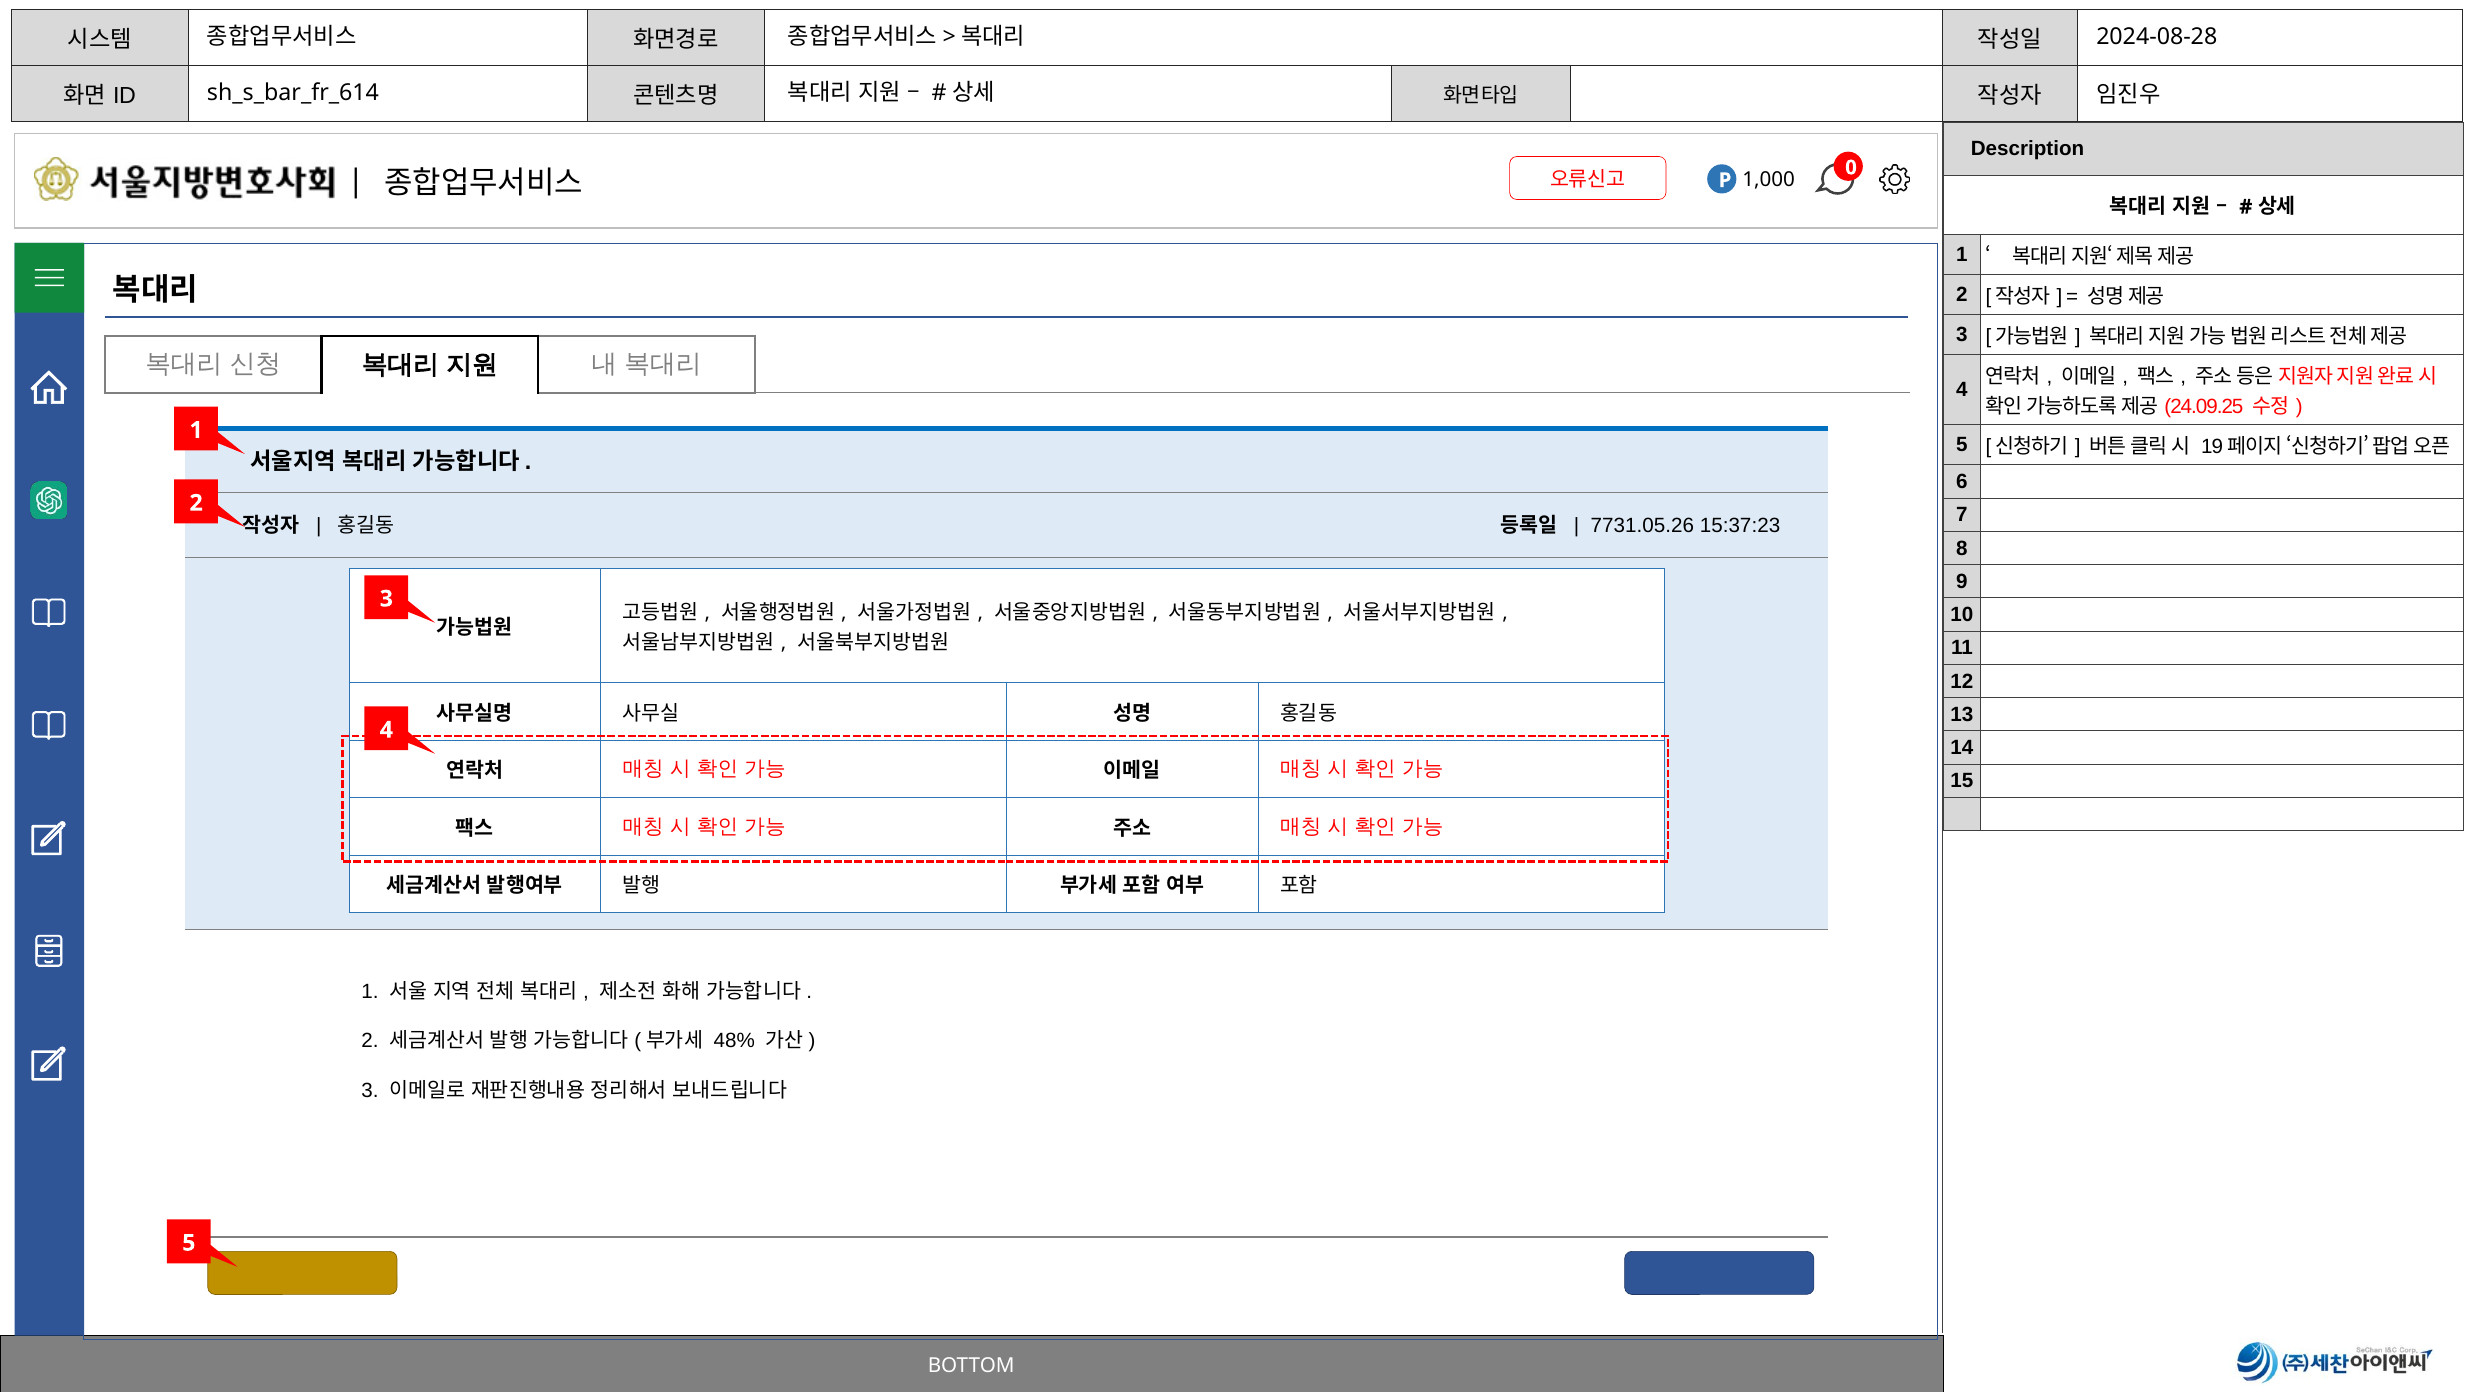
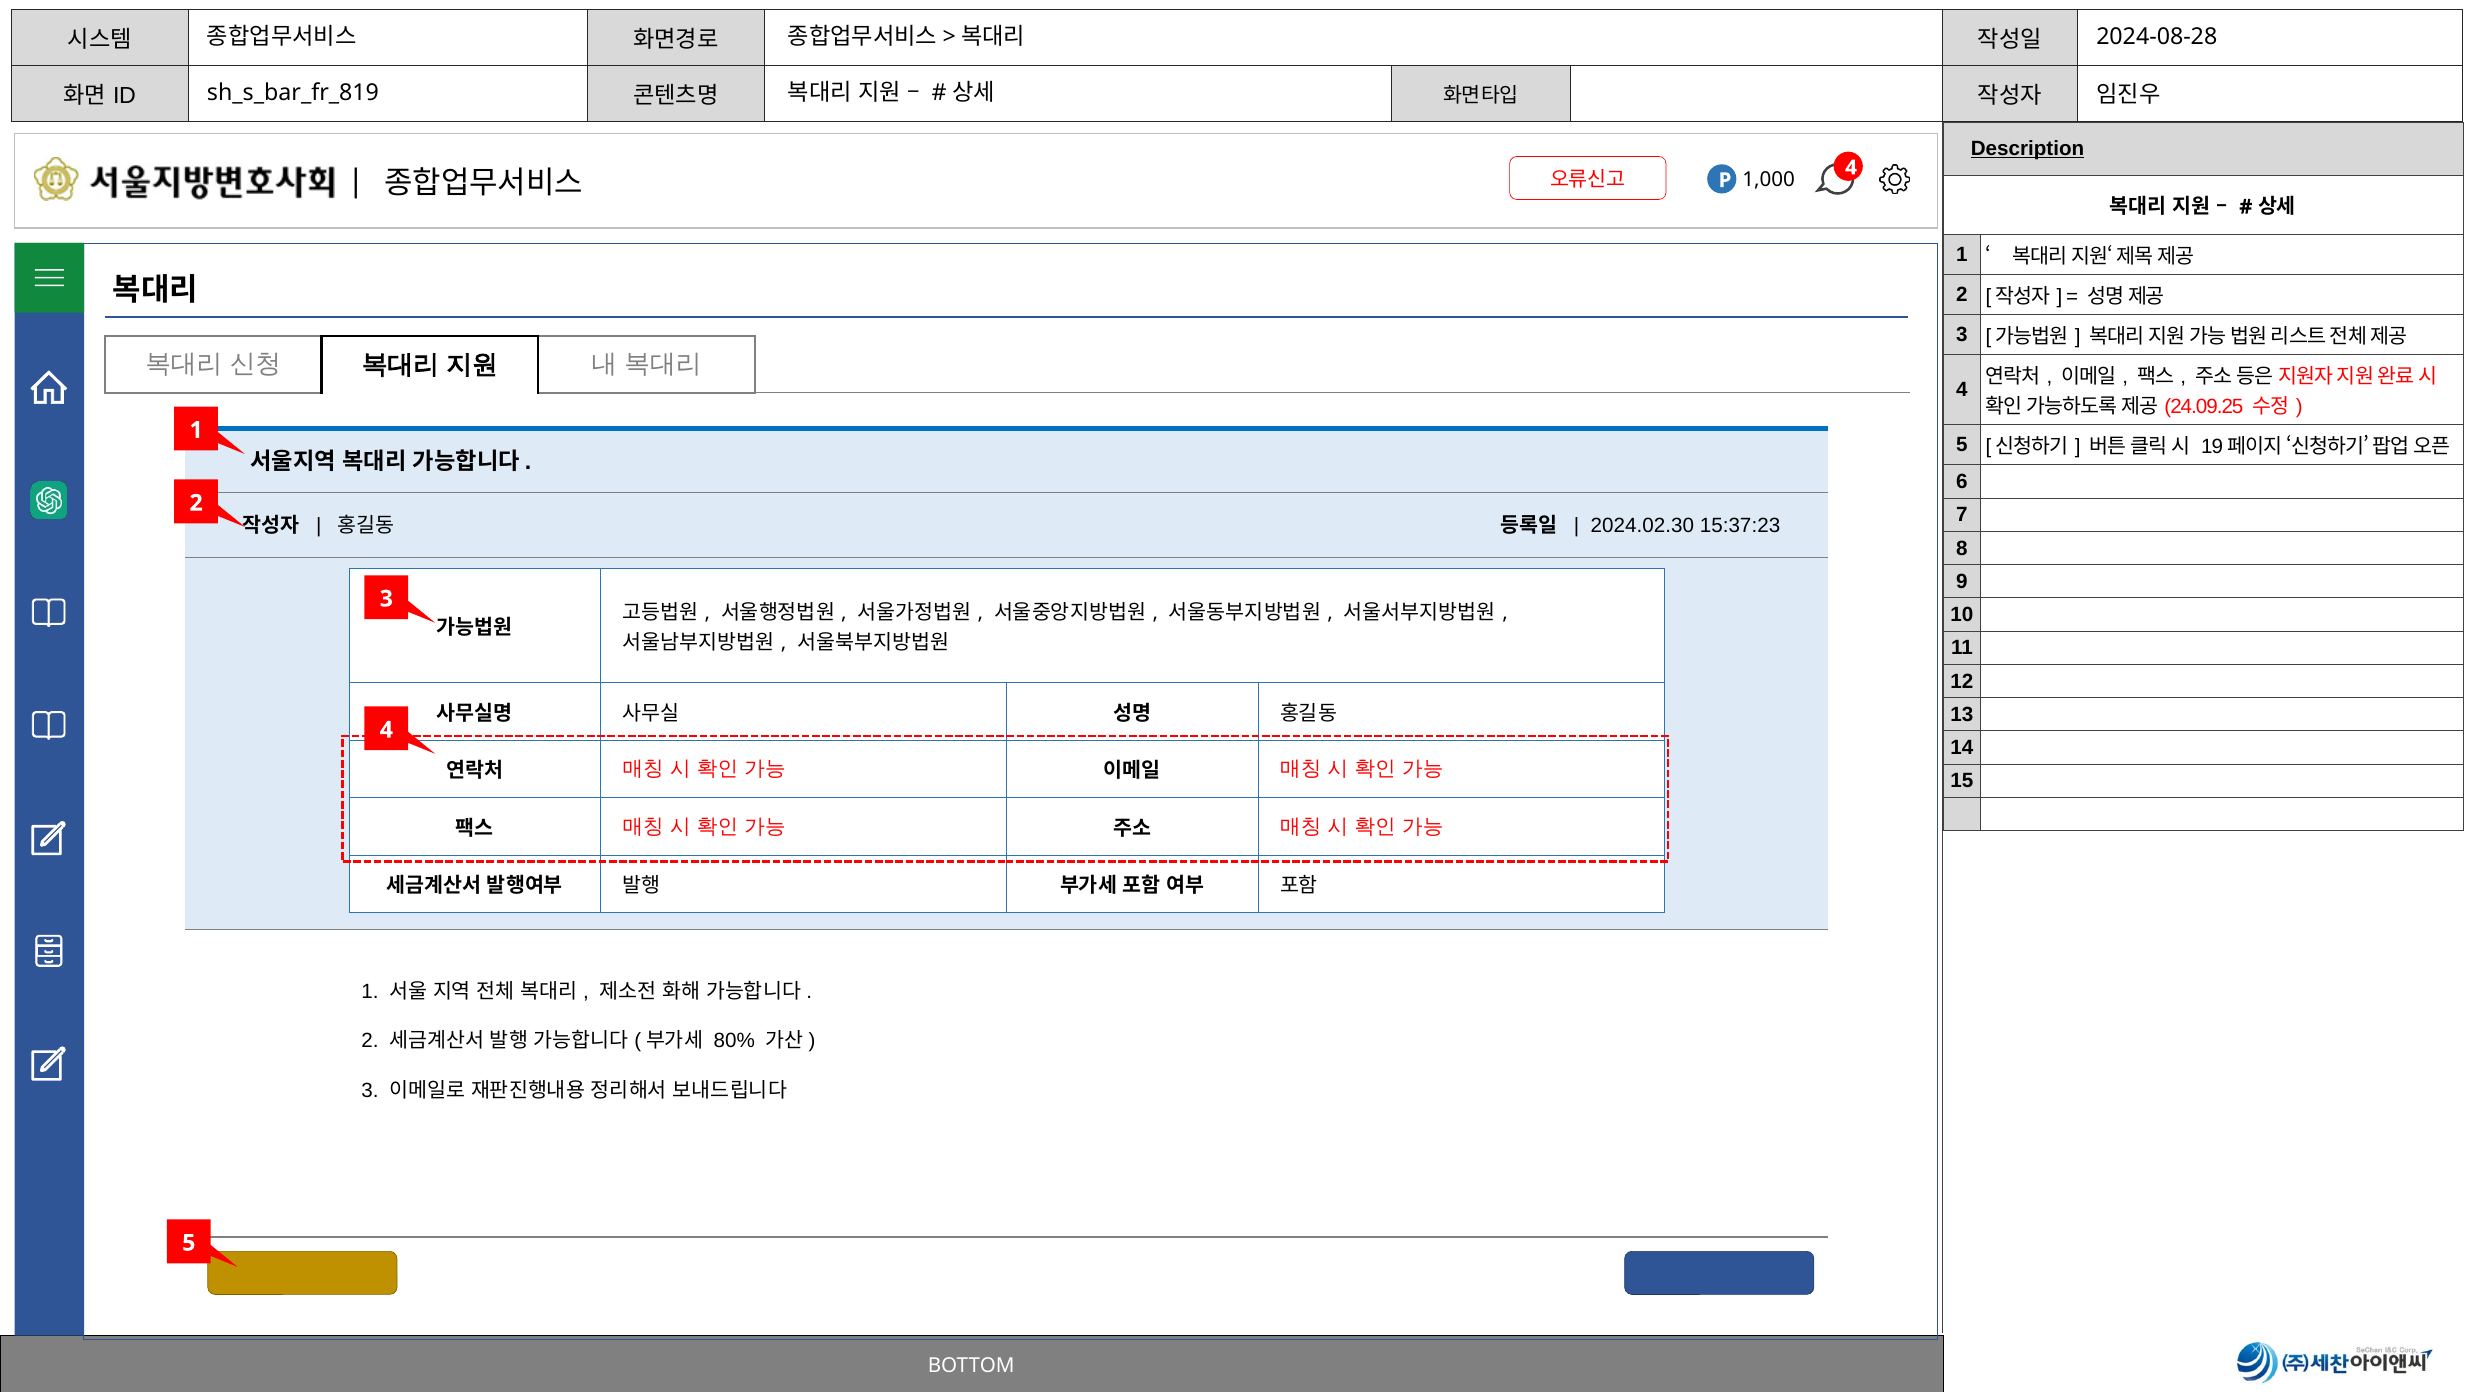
sh_s_bar_fr_614: sh_s_bar_fr_614 -> sh_s_bar_fr_819 (293, 93)
Description underline: none -> present (2027, 149)
0: 0 -> 4 (1851, 168)
7731.05.26: 7731.05.26 -> 2024.02.30 (1642, 525)
48%: 48% -> 80% (734, 1041)
